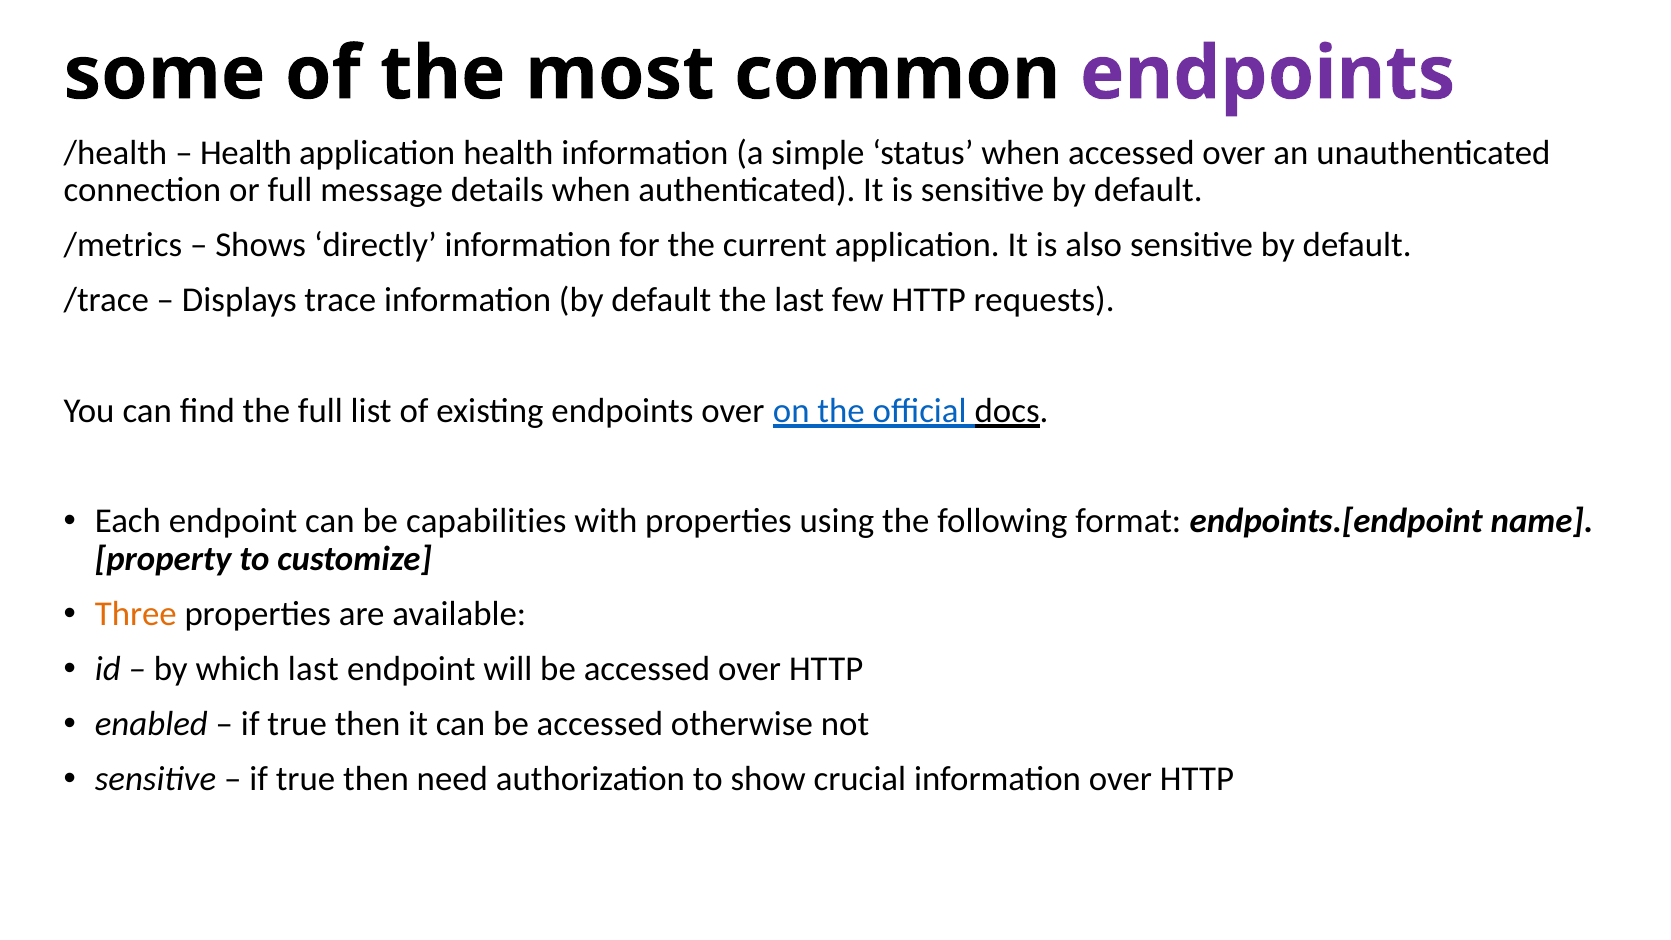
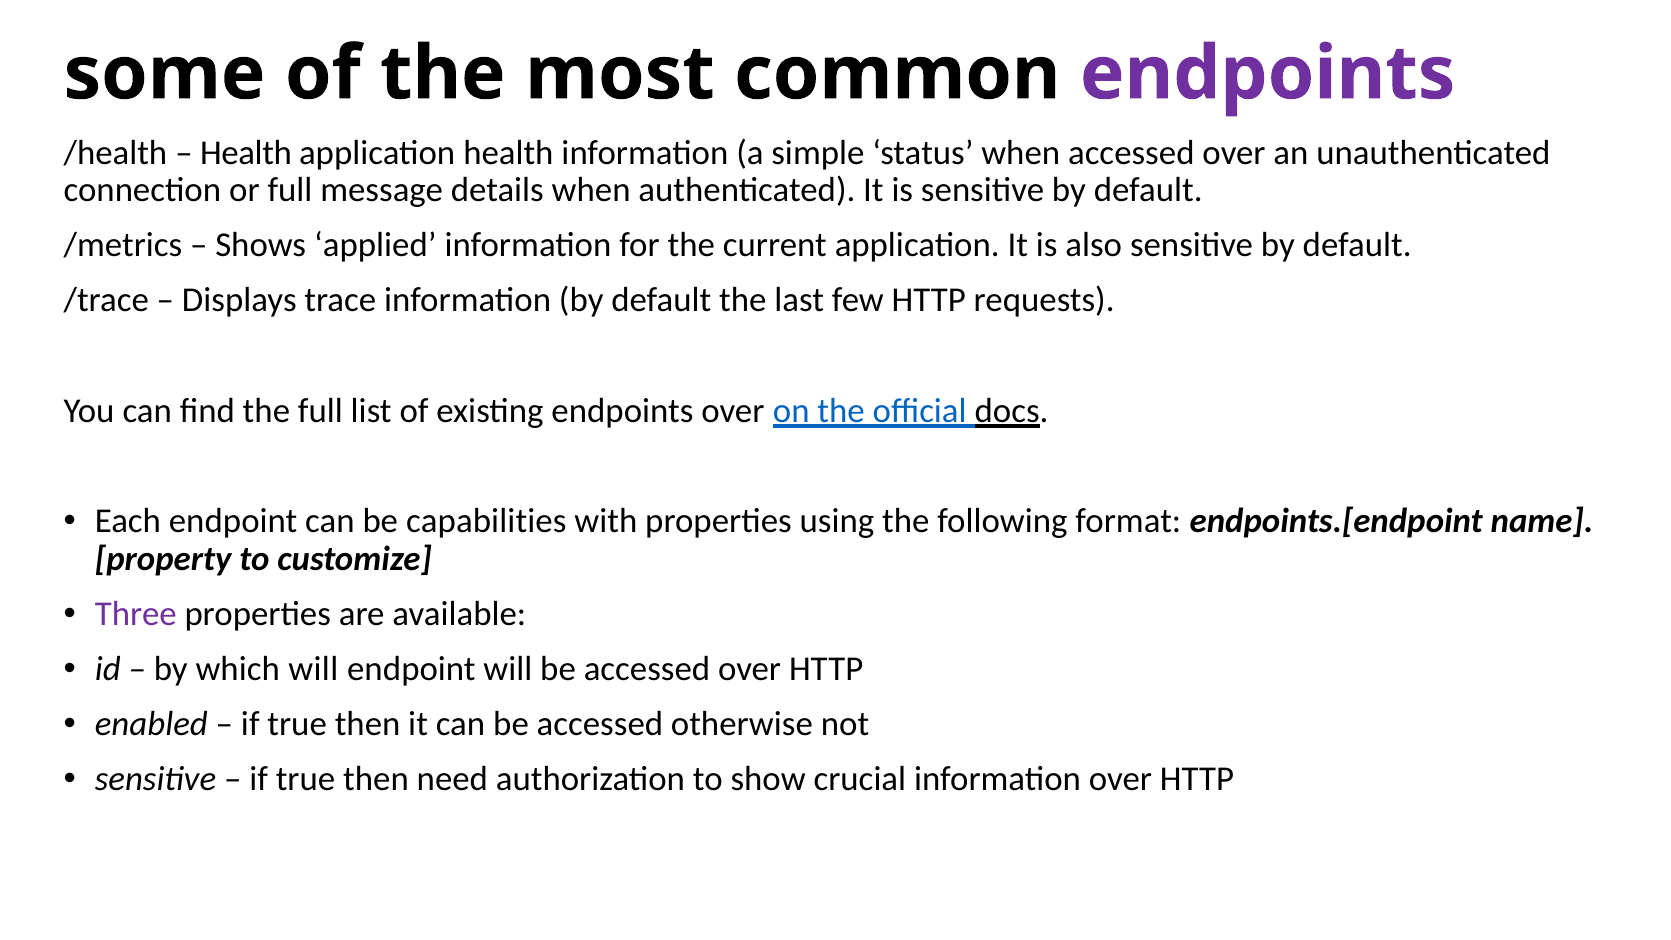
directly: directly -> applied (375, 245)
Three colour: orange -> purple (136, 614)
which last: last -> will (313, 669)
